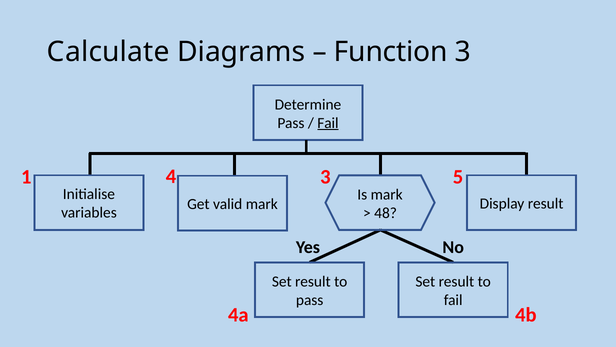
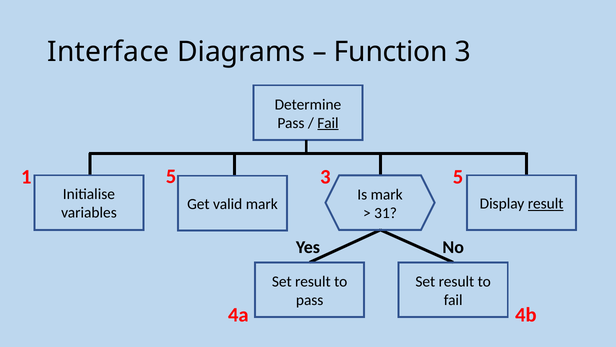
Calculate: Calculate -> Interface (108, 52)
1 4: 4 -> 5 (171, 176)
result underline: none -> present (546, 203)
48: 48 -> 31 (386, 213)
